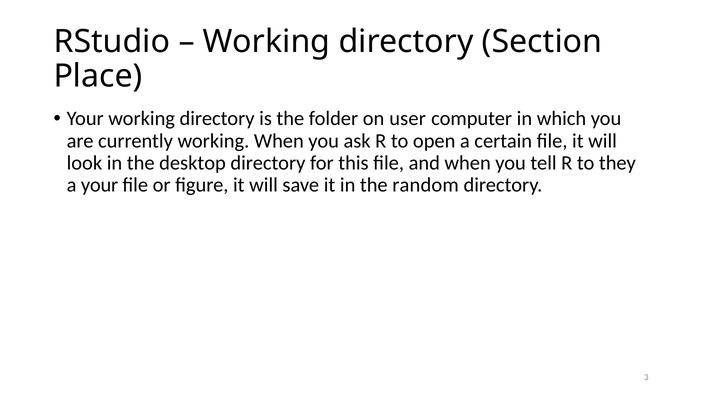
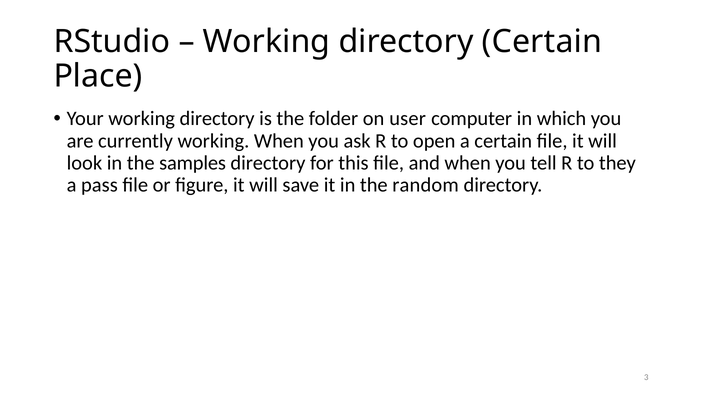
directory Section: Section -> Certain (542, 42)
desktop: desktop -> samples (193, 163)
a your: your -> pass (99, 185)
